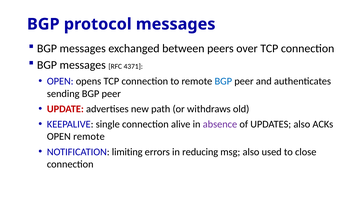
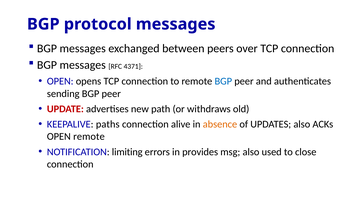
single: single -> paths (108, 124)
absence colour: purple -> orange (220, 124)
reducing: reducing -> provides (200, 152)
